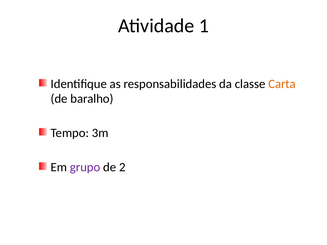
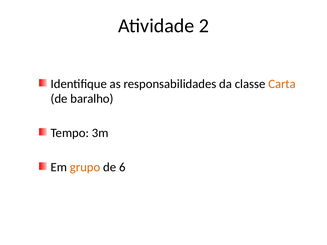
1: 1 -> 2 (204, 26)
grupo colour: purple -> orange (85, 167)
2: 2 -> 6 (122, 167)
